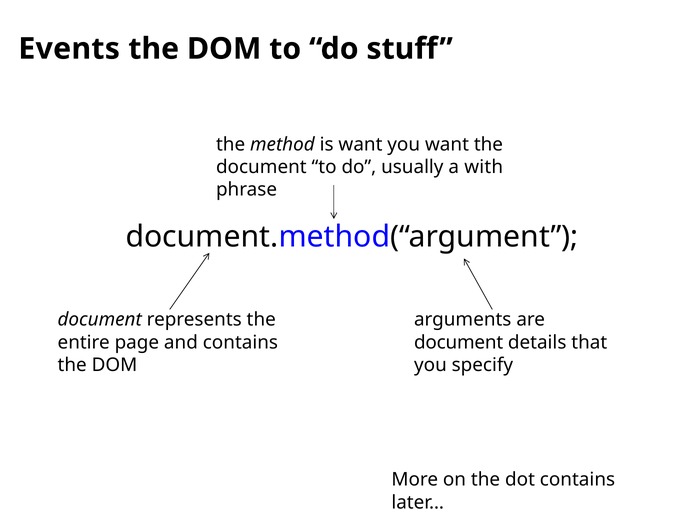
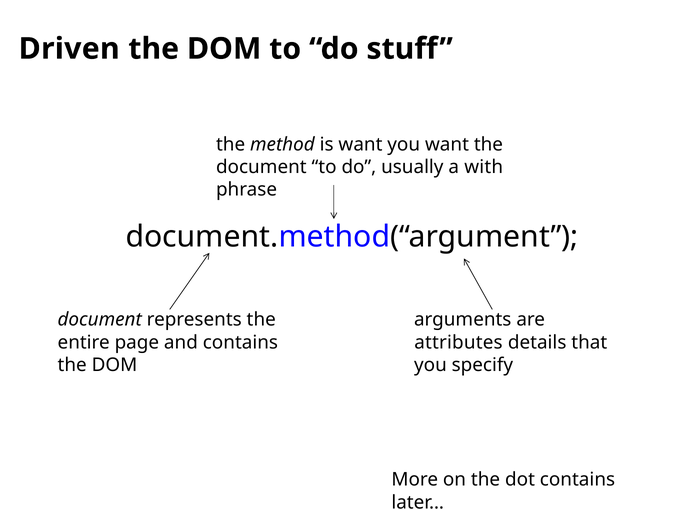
Events: Events -> Driven (69, 49)
document: document -> attributes (458, 343)
